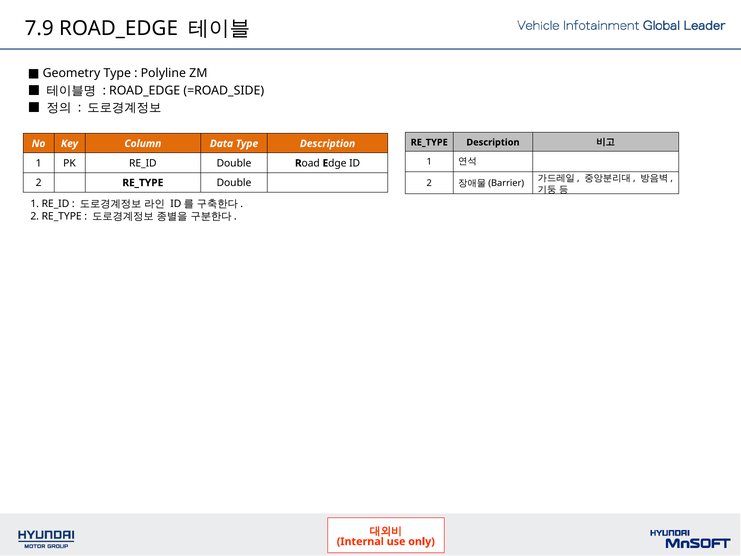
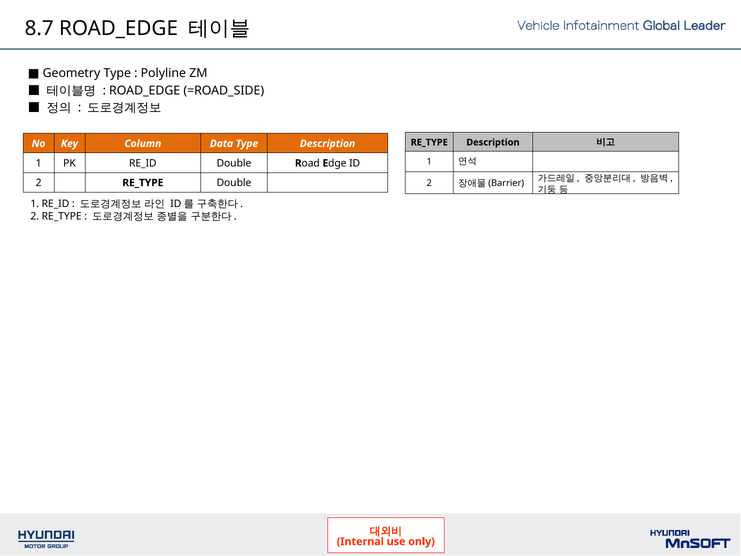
7.9: 7.9 -> 8.7 (39, 29)
